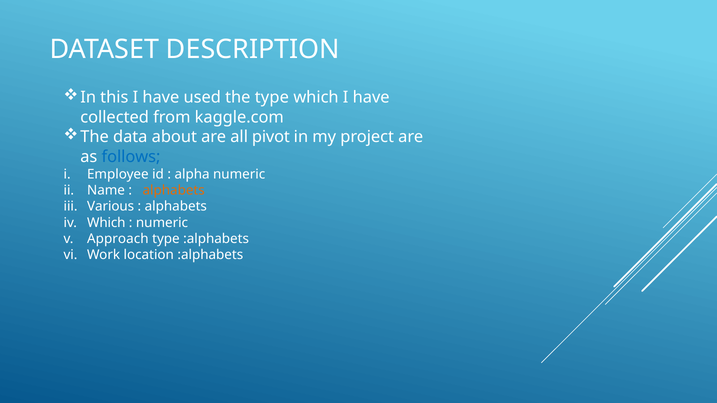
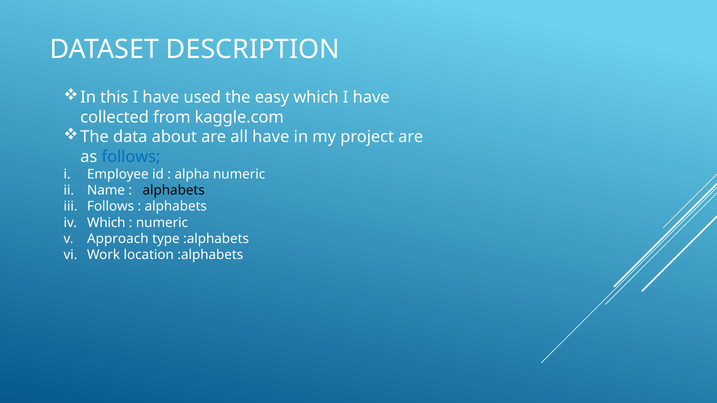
the type: type -> easy (272, 98)
all pivot: pivot -> have (271, 137)
alphabets colour: orange -> black (174, 191)
Various: Various -> Follows (111, 207)
